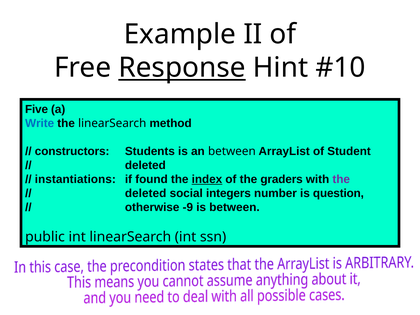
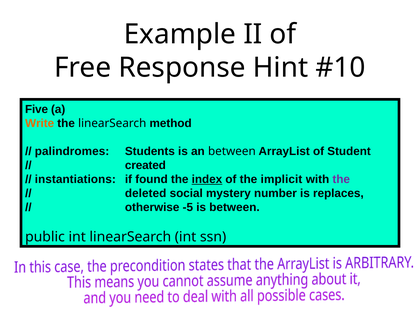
Response underline: present -> none (182, 68)
Write colour: blue -> orange (40, 123)
constructors: constructors -> palindromes (72, 151)
deleted: deleted -> created (145, 165)
graders: graders -> implicit (281, 179)
integers: integers -> mystery (228, 193)
question: question -> replaces (338, 193)
-9: -9 -> -5 (188, 207)
